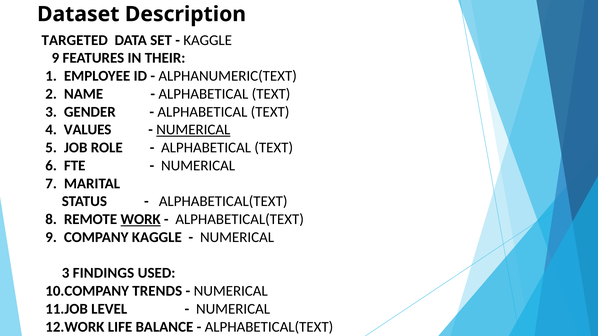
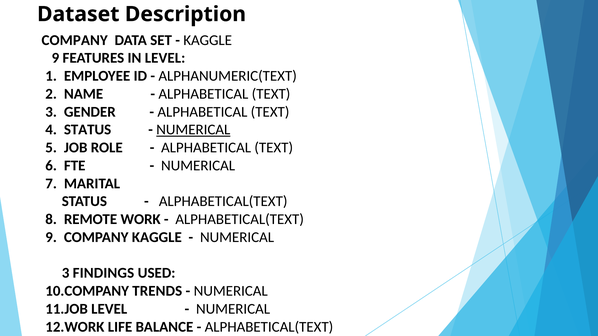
TARGETED: TARGETED -> COMPANY (75, 40)
IN THEIR: THEIR -> LEVEL (165, 58)
VALUES: VALUES -> STATUS (88, 130)
WORK underline: present -> none (141, 220)
